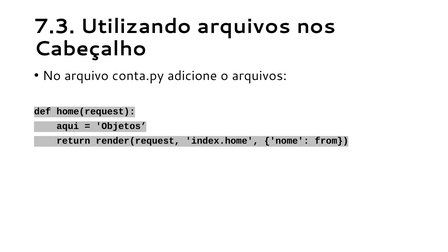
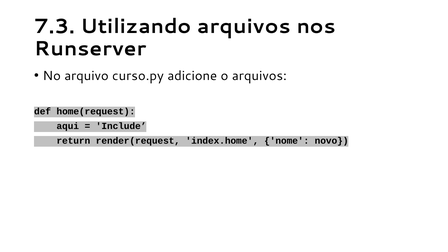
Cabeçalho: Cabeçalho -> Runserver (90, 49)
conta.py: conta.py -> curso.py (138, 76)
Objetos: Objetos -> Include (121, 126)
from: from -> novo (332, 141)
